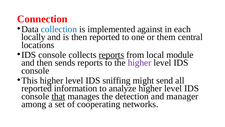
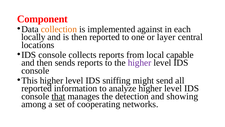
Connection: Connection -> Component (42, 19)
collection colour: blue -> orange (59, 29)
them: them -> layer (166, 37)
reports underline: present -> none (111, 55)
module: module -> capable (180, 55)
manager: manager -> showing (182, 96)
